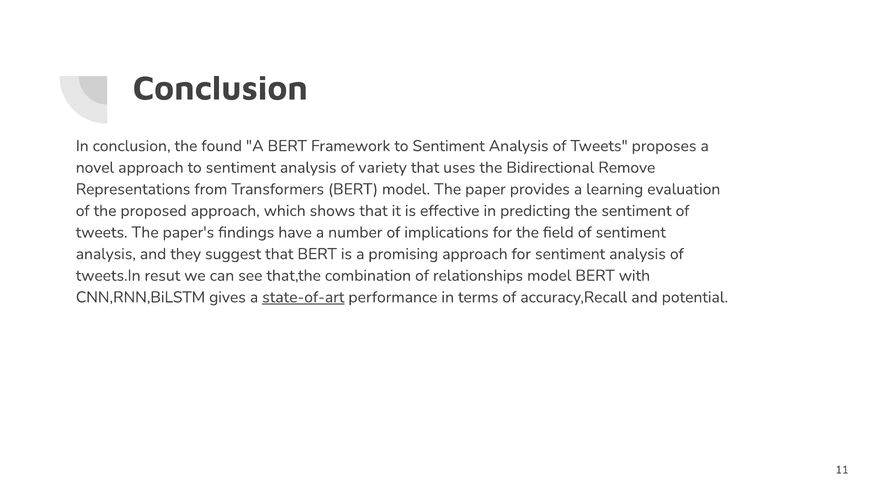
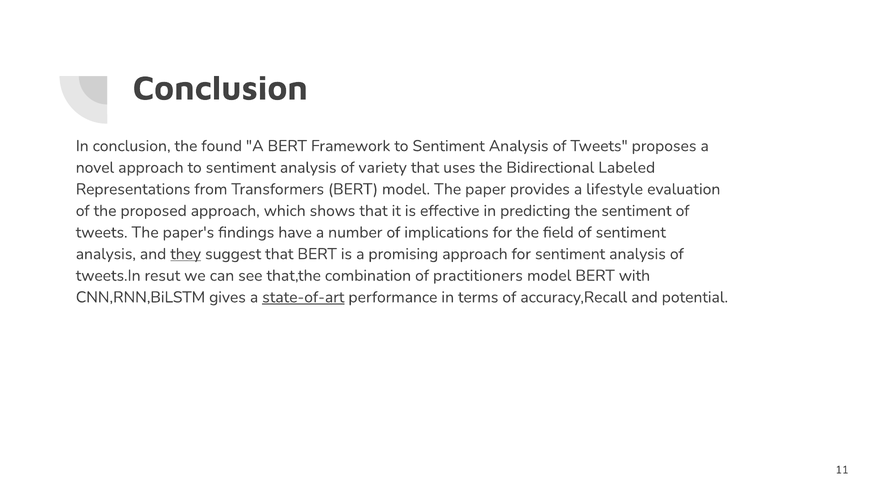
Remove: Remove -> Labeled (627, 168)
learning: learning -> lifestyle (615, 189)
they underline: none -> present (186, 254)
relationships: relationships -> practitioners (478, 276)
